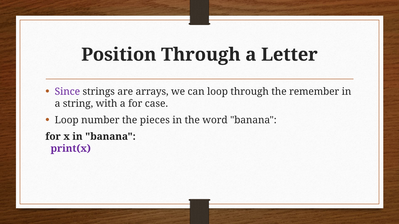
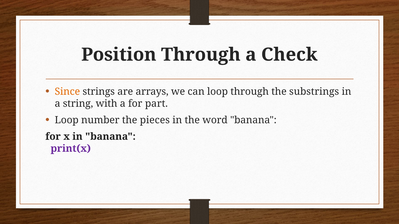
Letter: Letter -> Check (289, 55)
Since colour: purple -> orange (67, 92)
remember: remember -> substrings (314, 92)
case: case -> part (156, 104)
